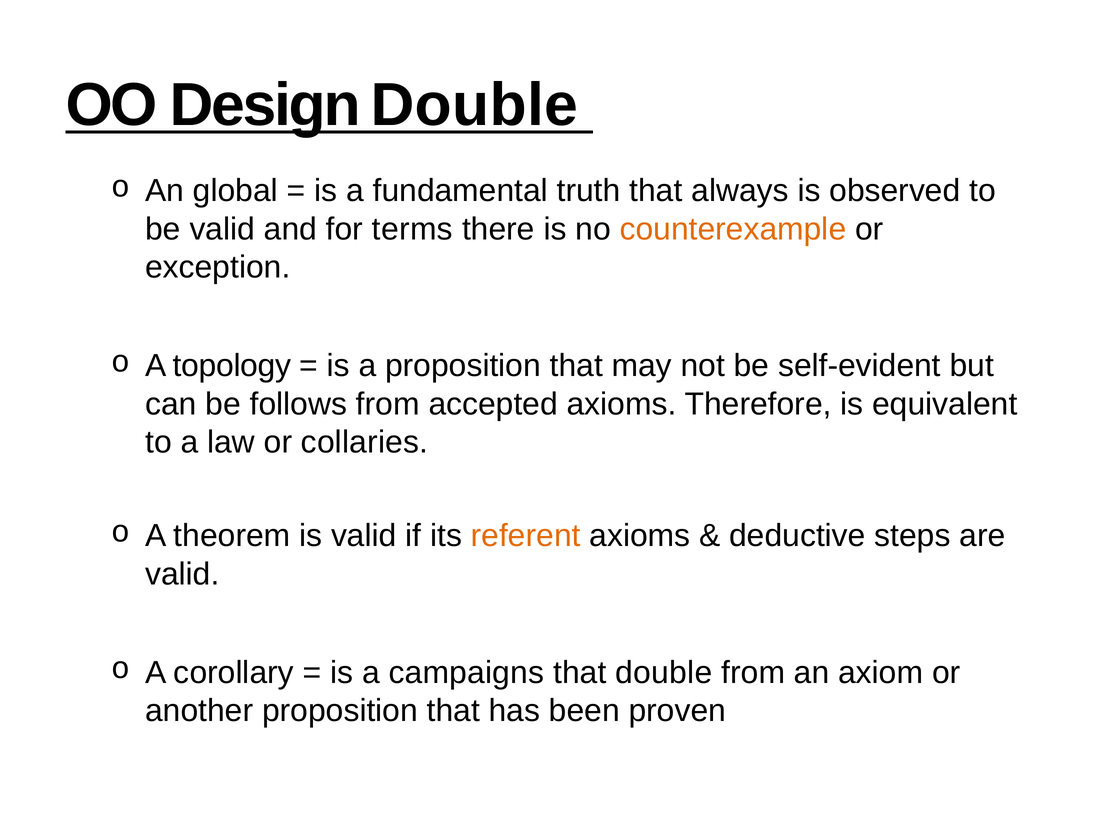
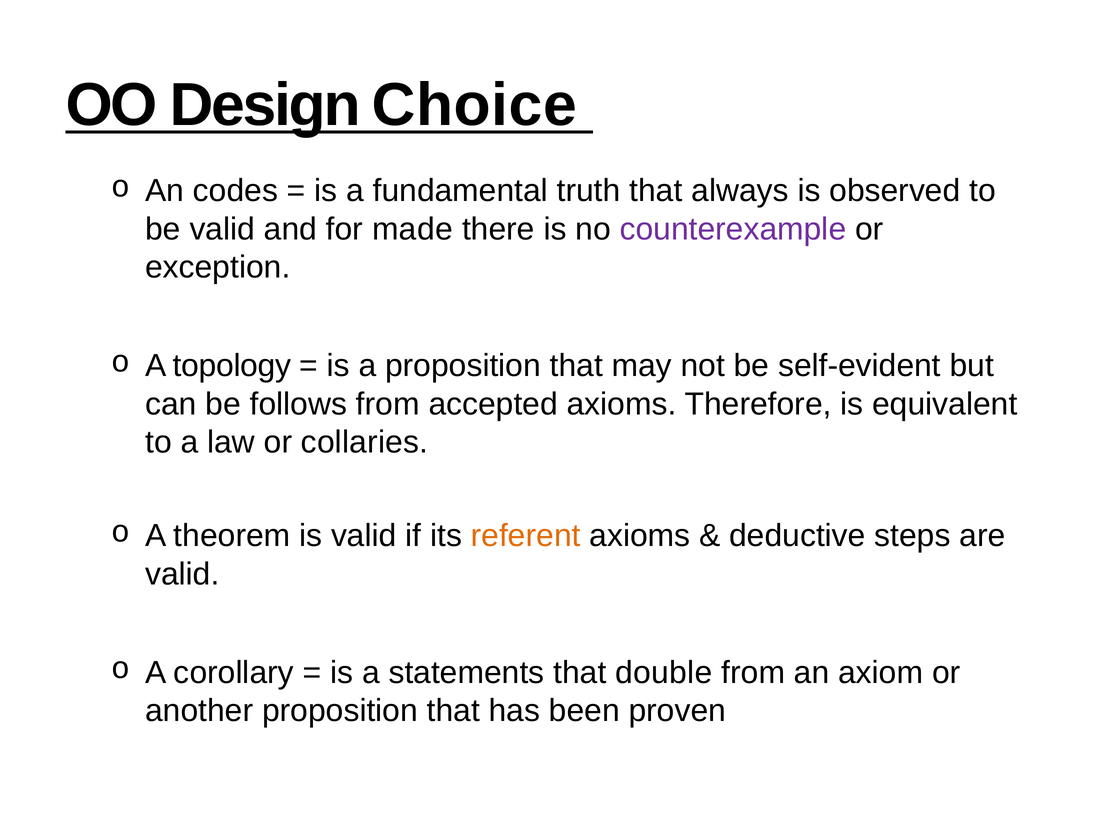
Design Double: Double -> Choice (474, 105)
global: global -> codes (235, 191)
terms: terms -> made (412, 229)
counterexample colour: orange -> purple (733, 229)
campaigns: campaigns -> statements (467, 672)
